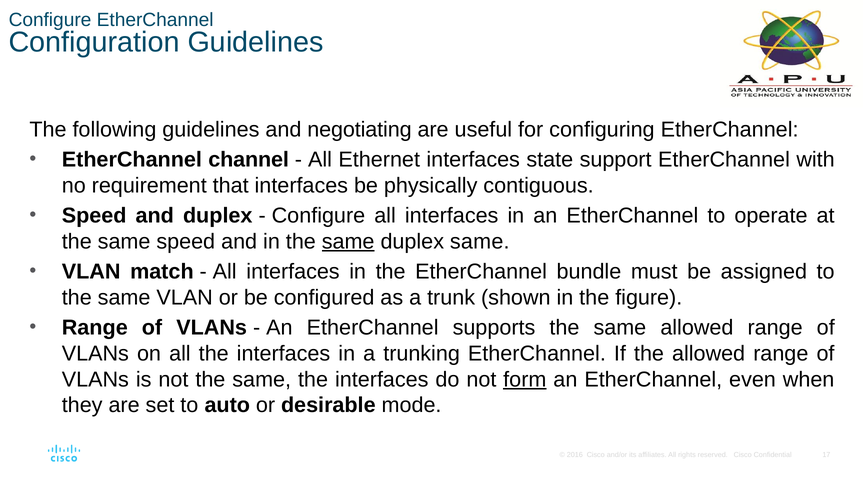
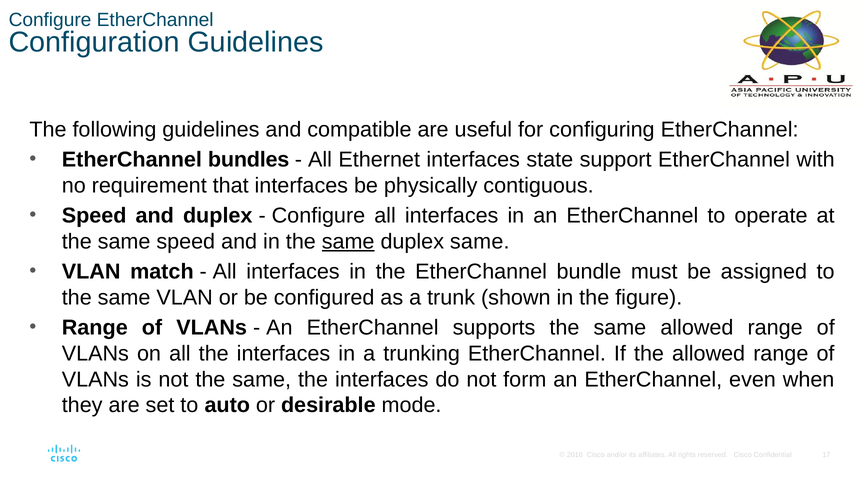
negotiating: negotiating -> compatible (359, 130)
channel: channel -> bundles (249, 160)
form underline: present -> none (525, 380)
